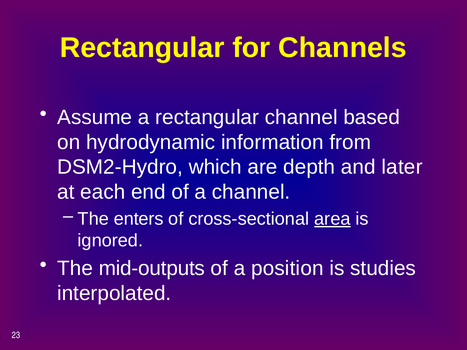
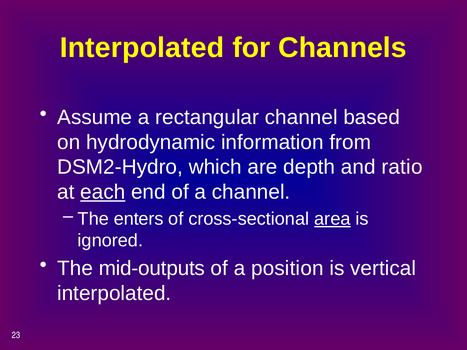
Rectangular: Rectangular -> Interpolated (142, 48)
later: later -> ratio (402, 167)
each underline: none -> present (103, 192)
studies: studies -> vertical (383, 268)
